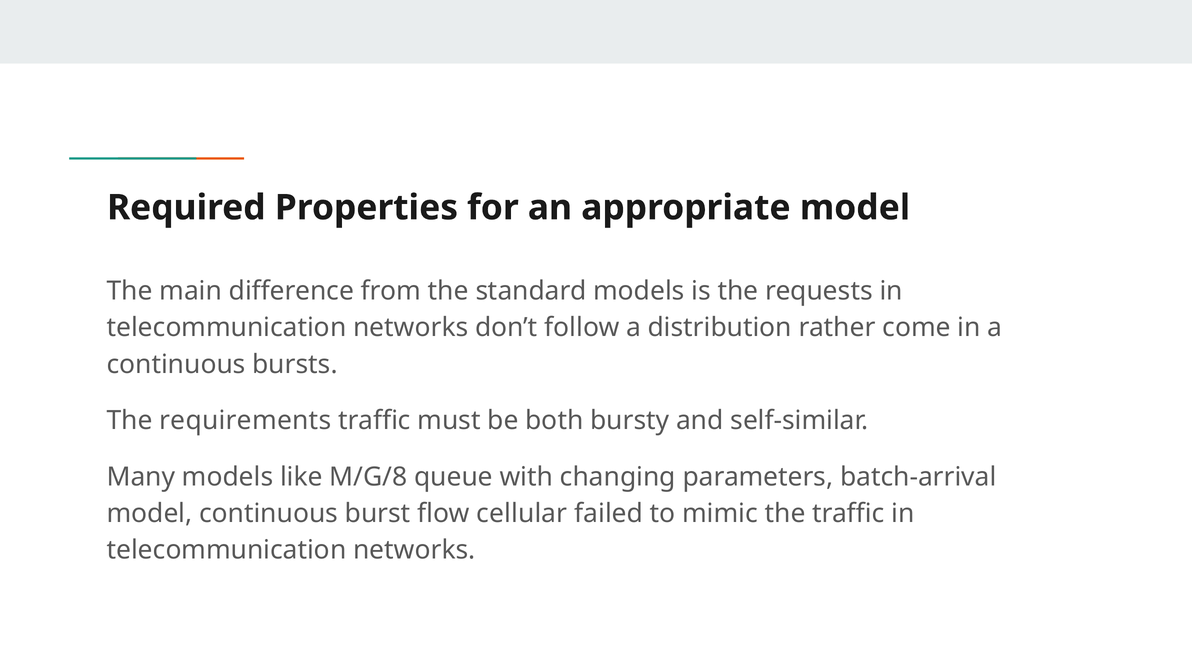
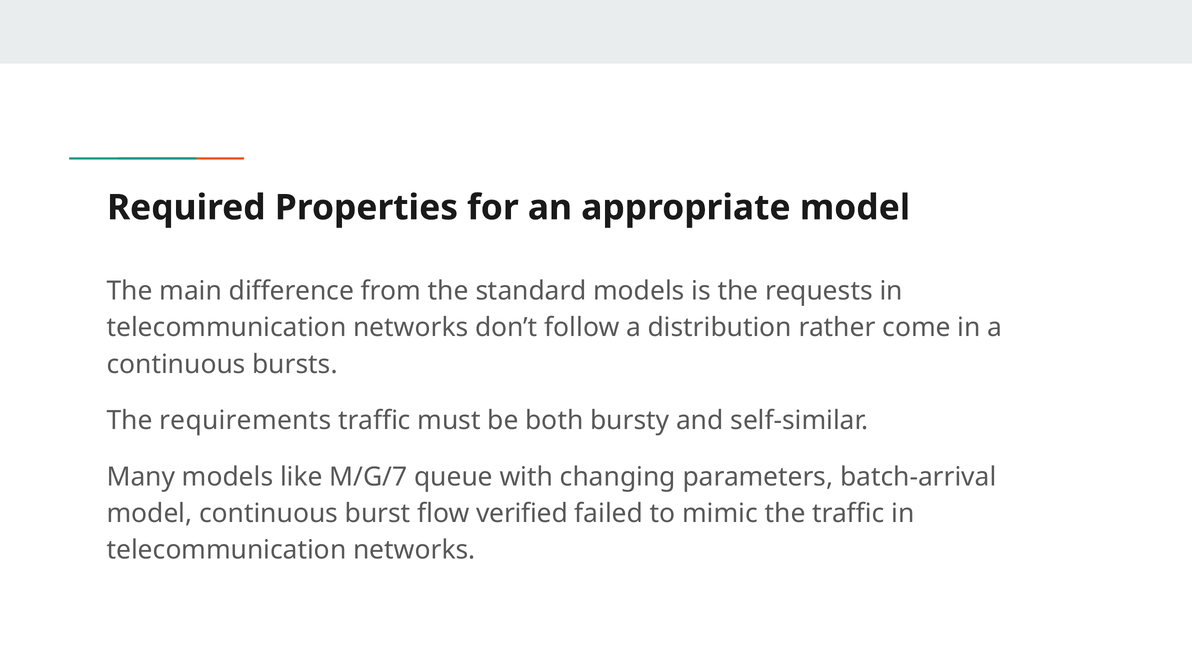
M/G/8: M/G/8 -> M/G/7 (368, 477)
cellular: cellular -> verified (522, 513)
